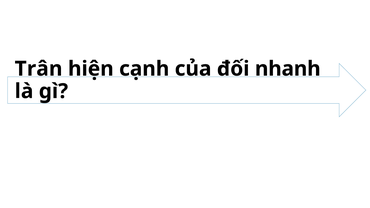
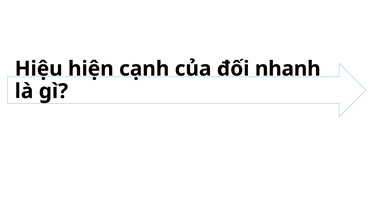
Trân: Trân -> Hiệu (39, 69)
